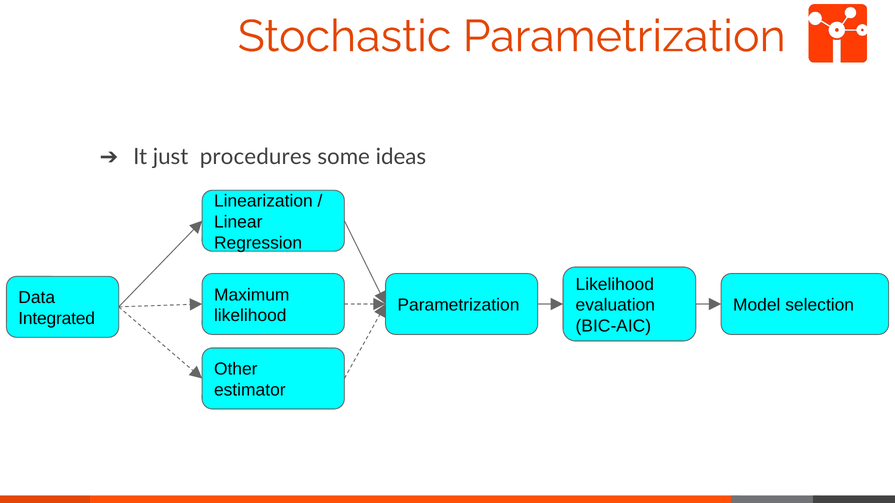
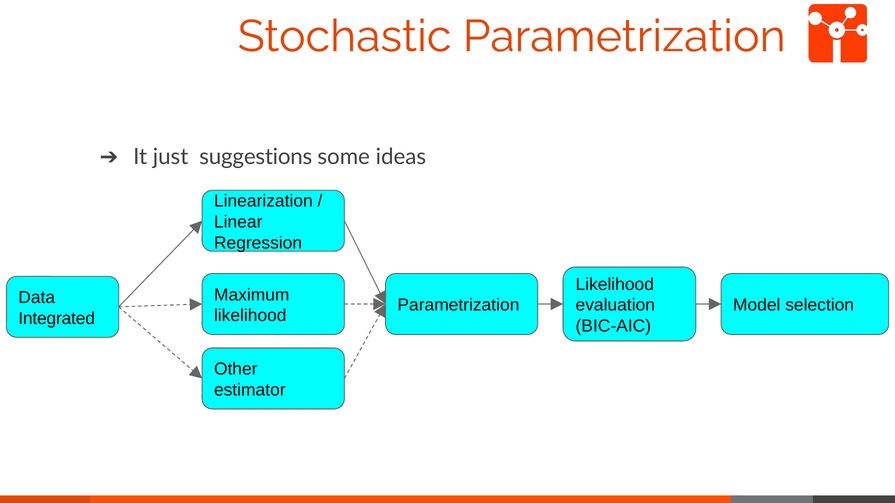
procedures: procedures -> suggestions (256, 157)
